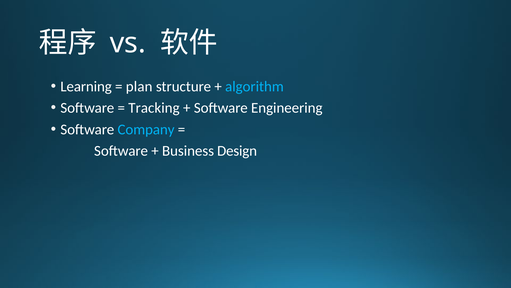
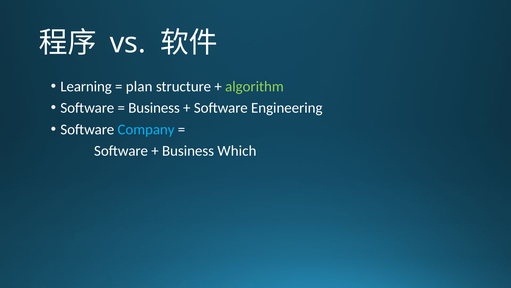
algorithm colour: light blue -> light green (254, 86)
Tracking: Tracking -> Business (154, 108)
Design: Design -> Which (237, 151)
